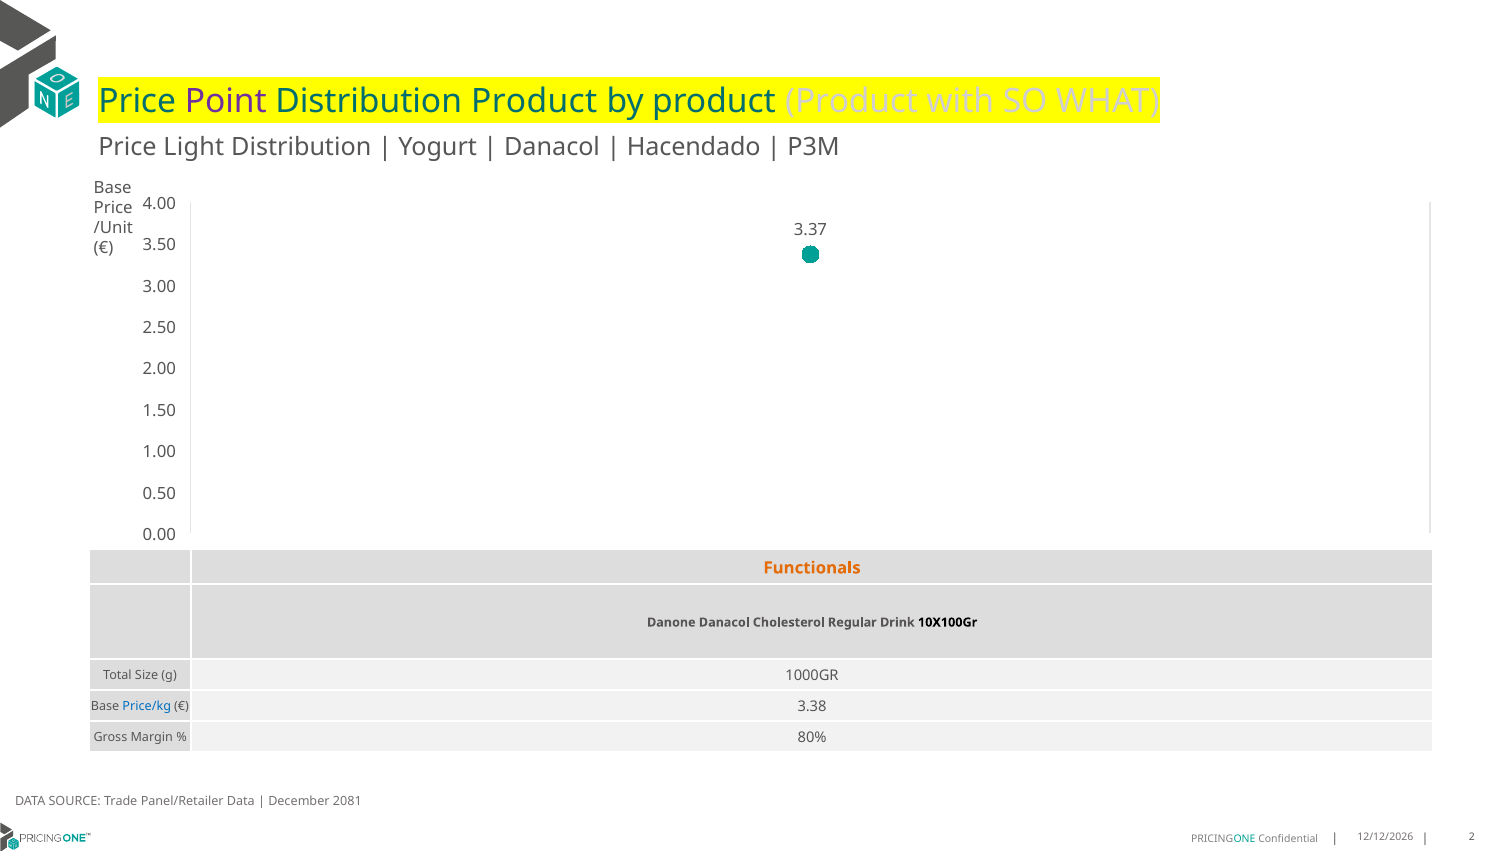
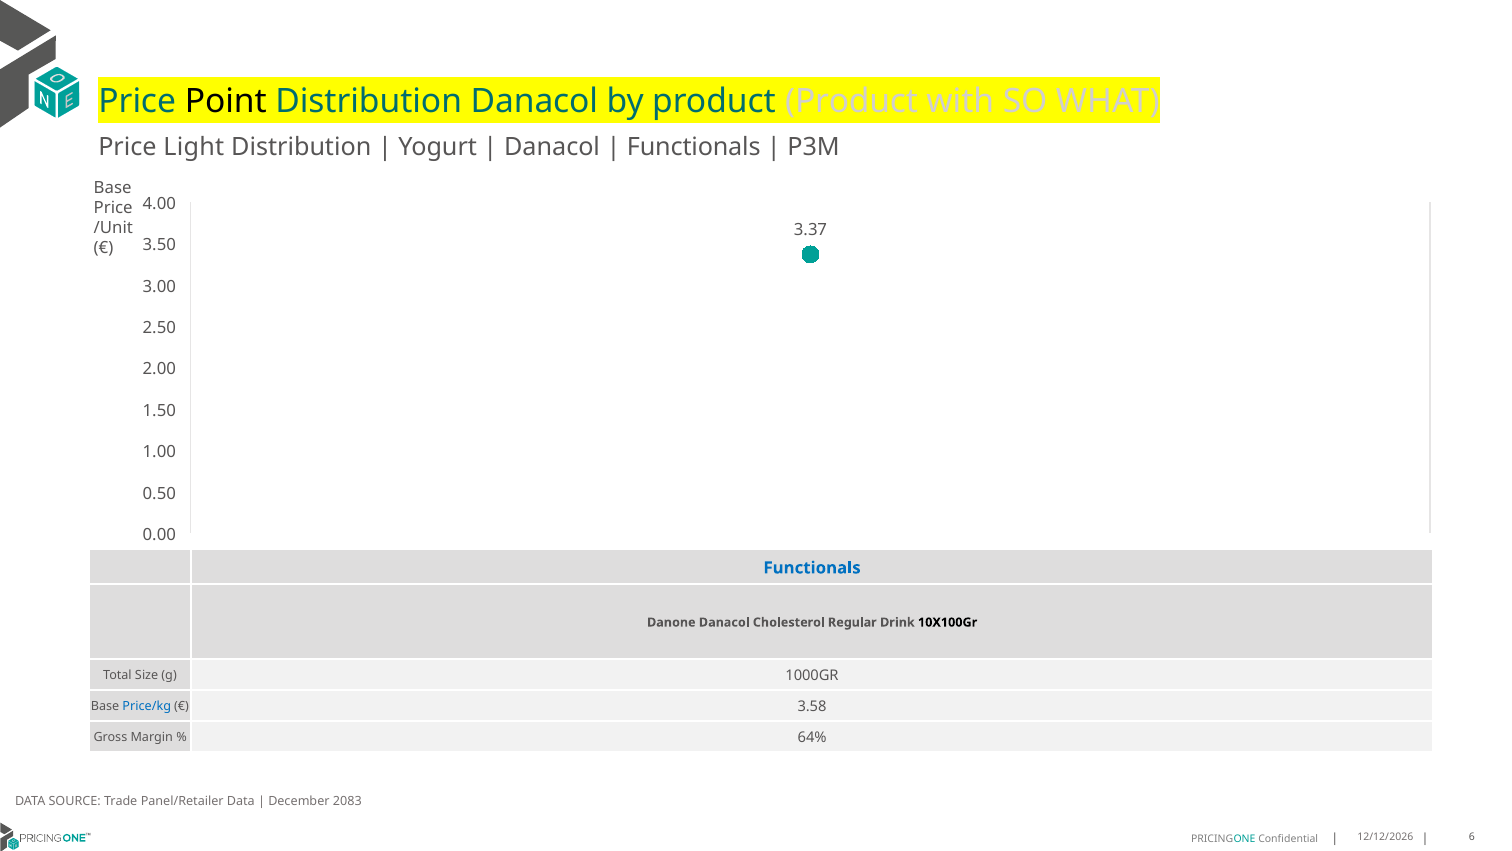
Point colour: purple -> black (226, 102)
Distribution Product: Product -> Danacol (534, 102)
Hacendado: Hacendado -> Functionals (694, 147)
Functionals colour: orange -> blue (812, 568)
3.38: 3.38 -> 3.58 (812, 706)
80%: 80% -> 64% (812, 737)
2081: 2081 -> 2083 (347, 801)
2: 2 -> 6 (1472, 836)
